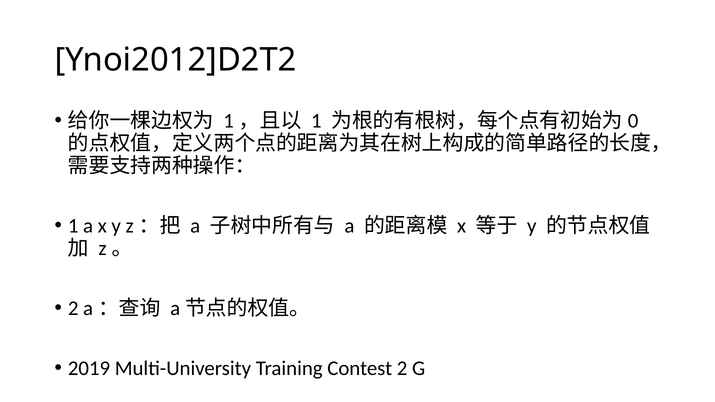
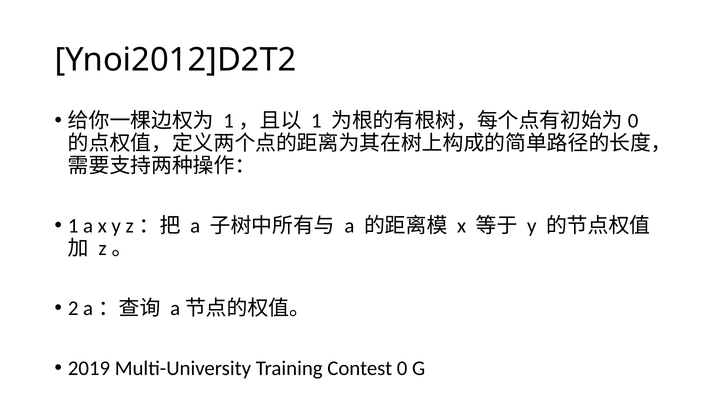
Contest 2: 2 -> 0 (402, 368)
